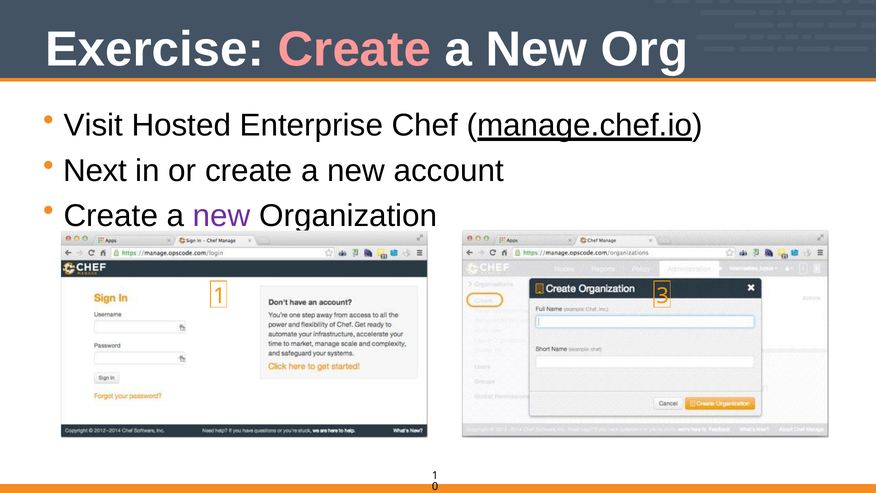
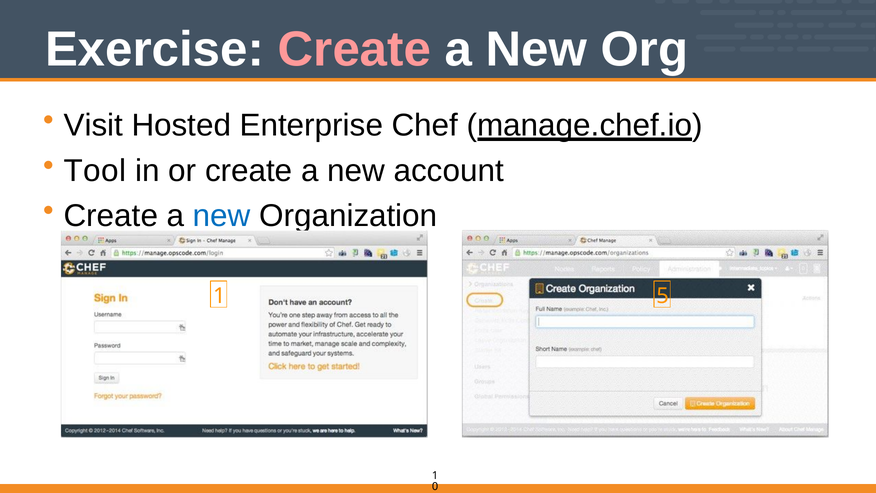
Next: Next -> Tool (95, 171)
new colour: purple -> blue (222, 216)
3: 3 -> 5 (663, 296)
